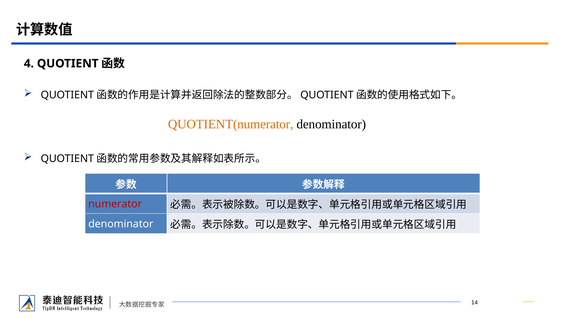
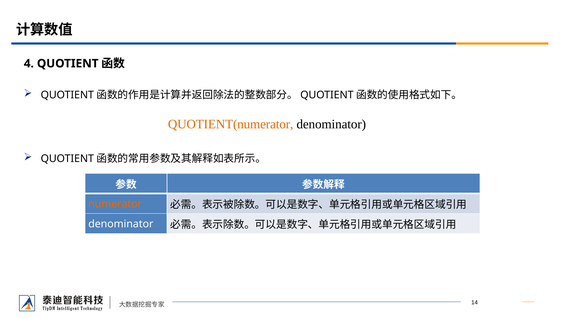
numerator colour: red -> orange (115, 204)
